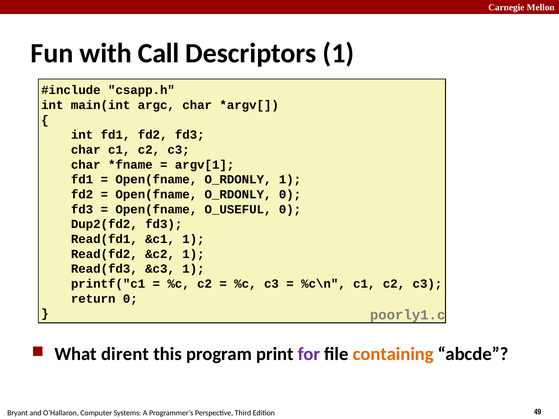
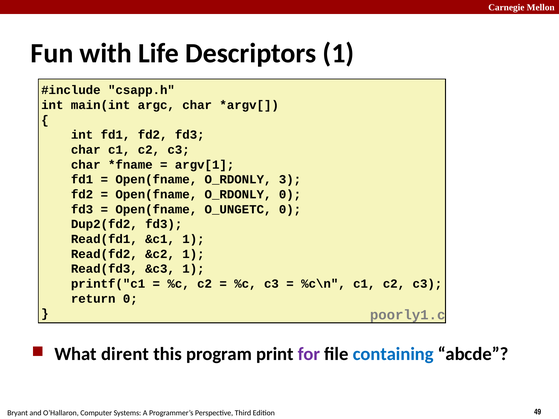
Call: Call -> Life (159, 53)
O_RDONLY 1: 1 -> 3 (290, 180)
O_USEFUL: O_USEFUL -> O_UNGETC (238, 209)
containing colour: orange -> blue (393, 354)
